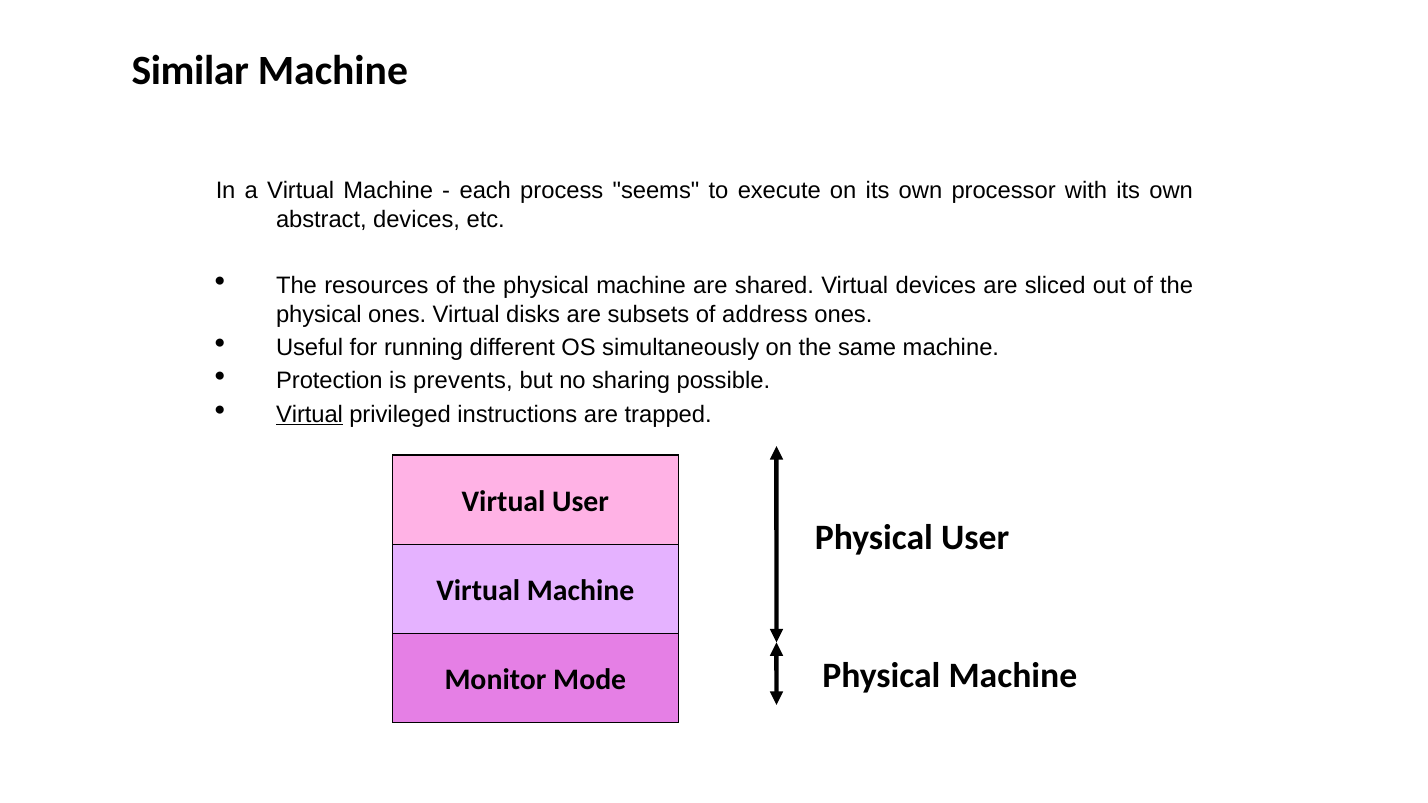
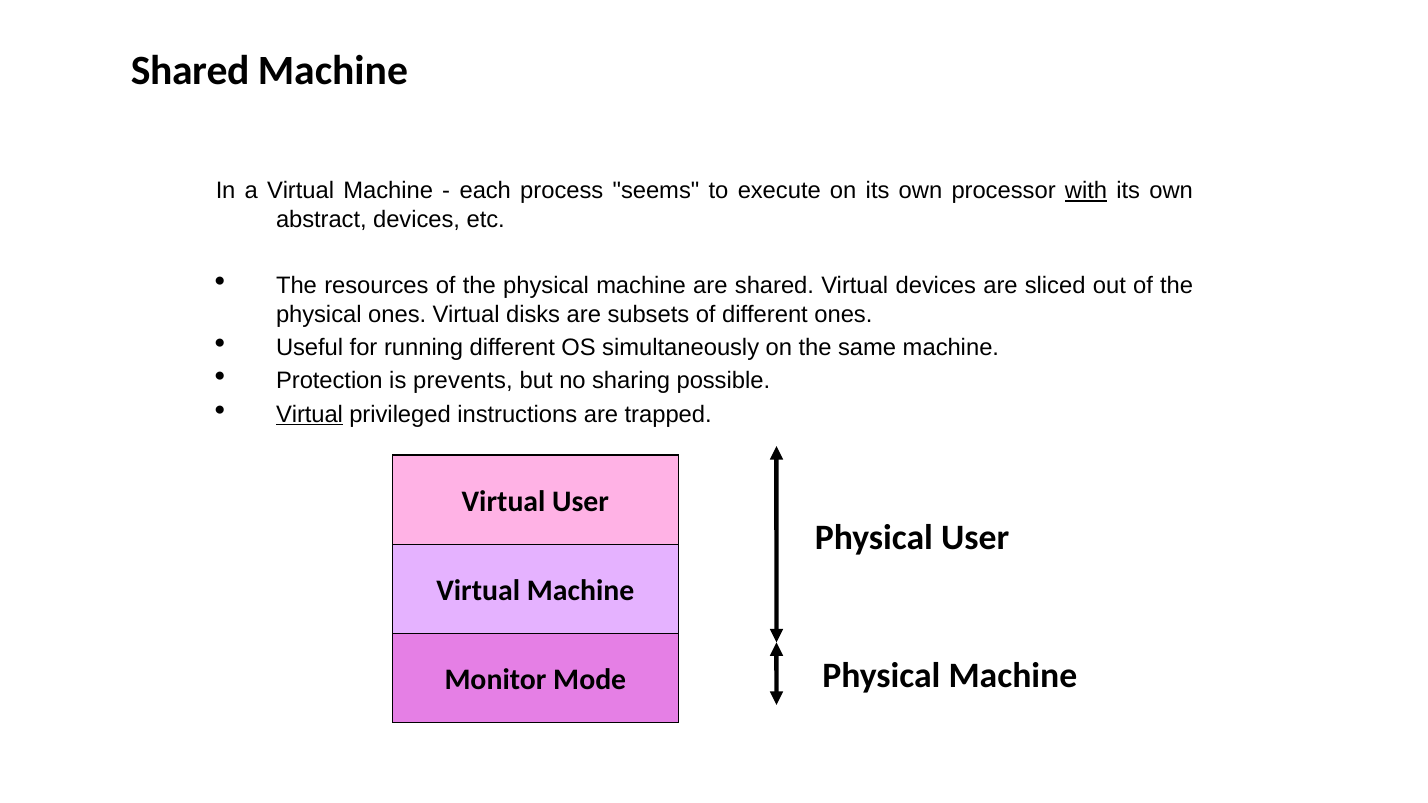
Similar: Similar -> Shared (190, 71)
with underline: none -> present (1086, 191)
of address: address -> different (765, 314)
